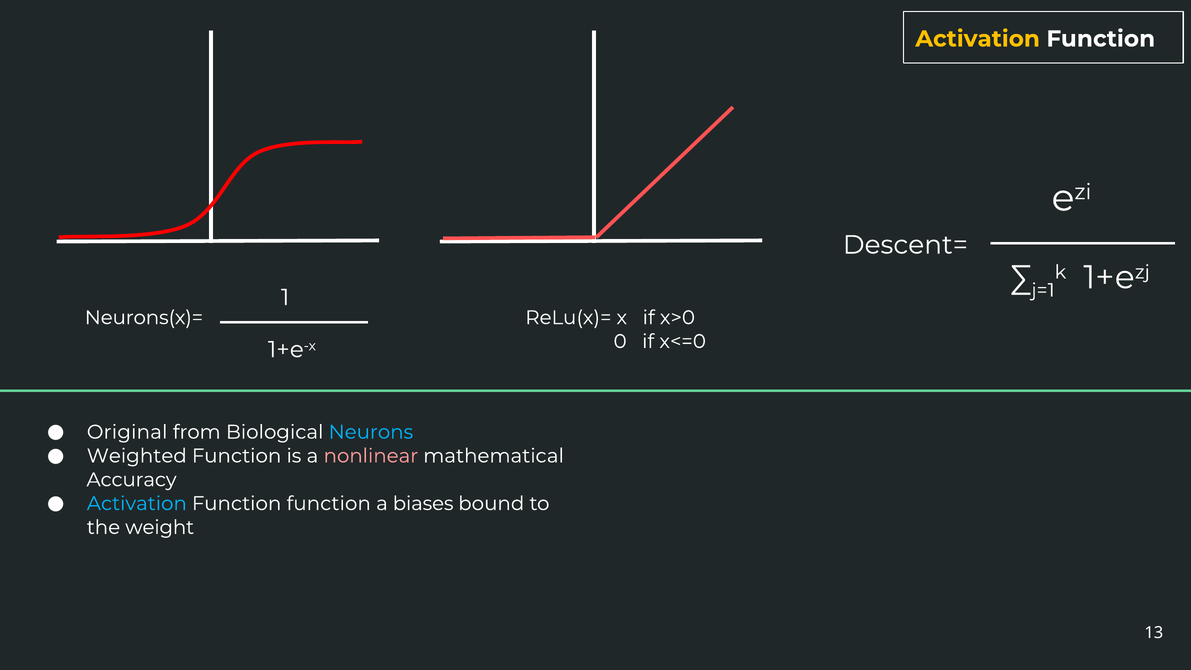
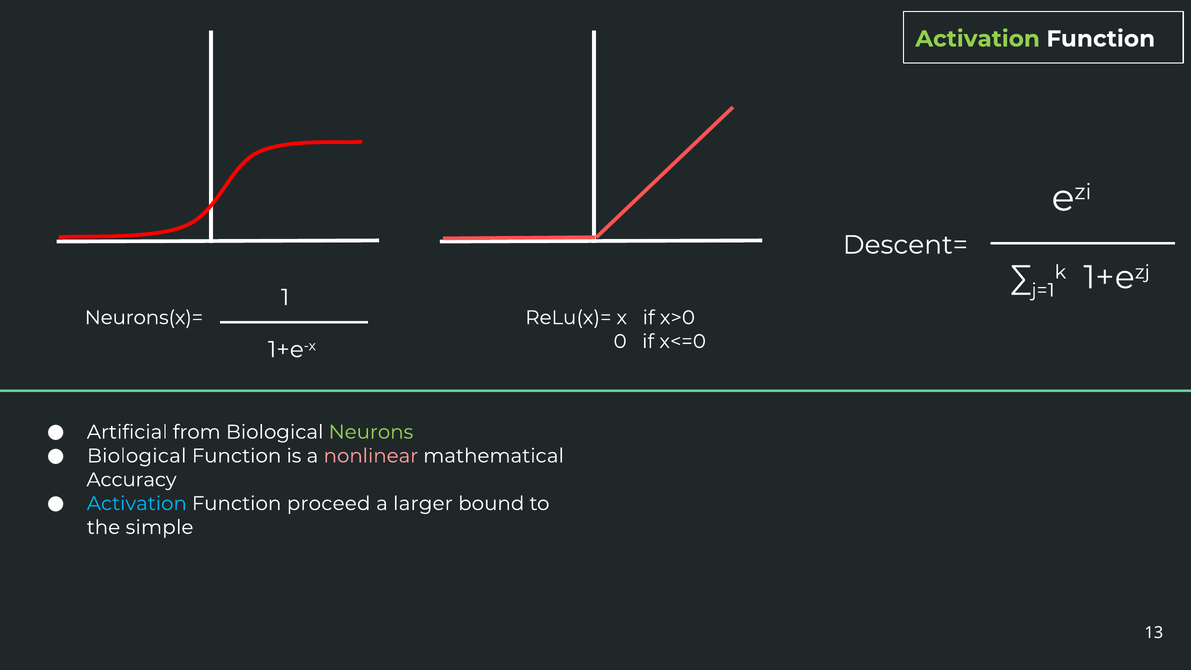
Activation colour: yellow -> light green (978, 39)
Original: Original -> Artificial (127, 432)
Neurons colour: light blue -> light green (371, 432)
Weighted: Weighted -> Biological (137, 456)
Function function: function -> proceed (329, 504)
biases: biases -> larger (423, 504)
weight: weight -> simple (159, 527)
